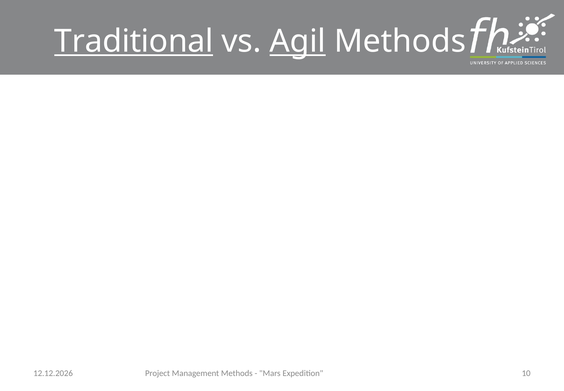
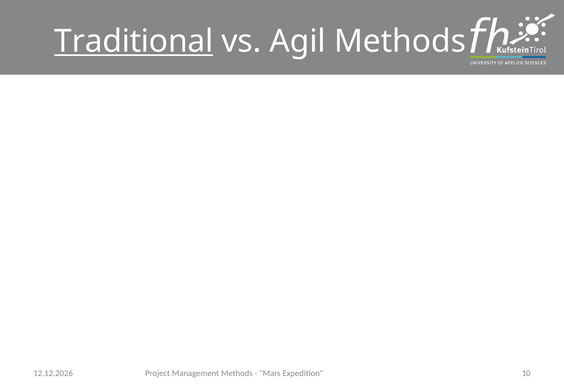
Agil underline: present -> none (298, 41)
